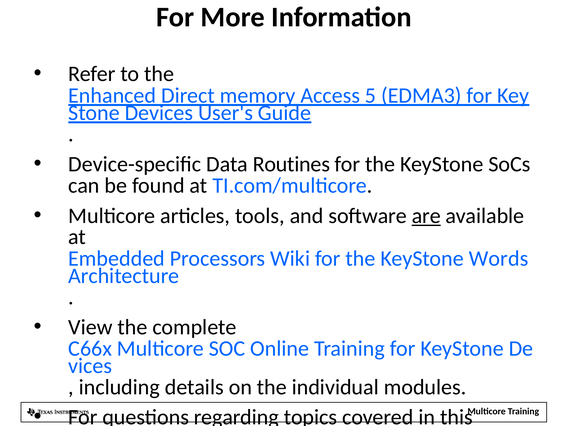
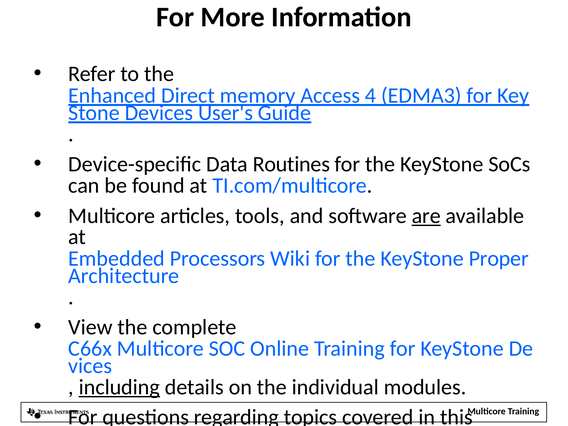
5: 5 -> 4 (371, 96)
Words: Words -> Proper (499, 259)
including underline: none -> present (119, 387)
